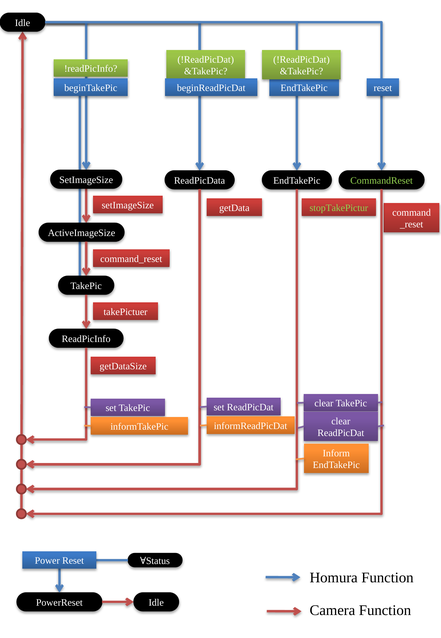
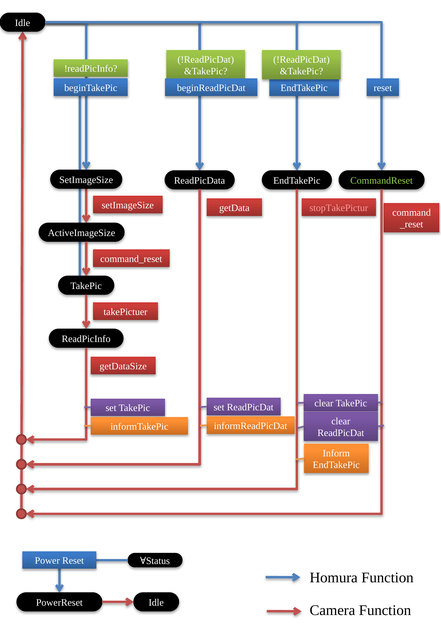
stopTakePictur colour: light green -> pink (339, 208)
